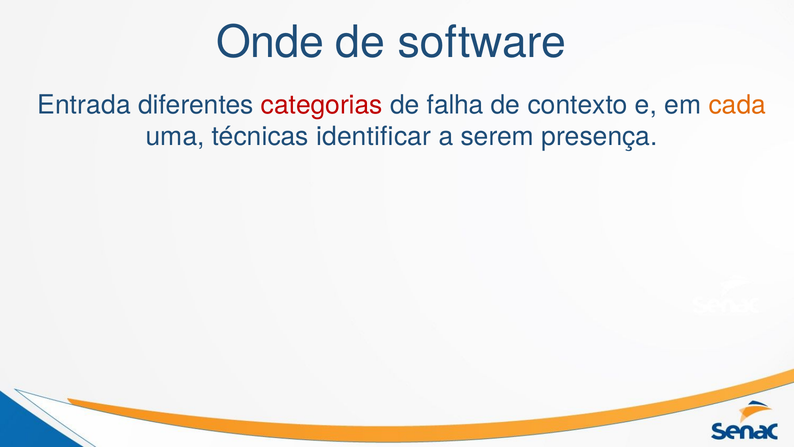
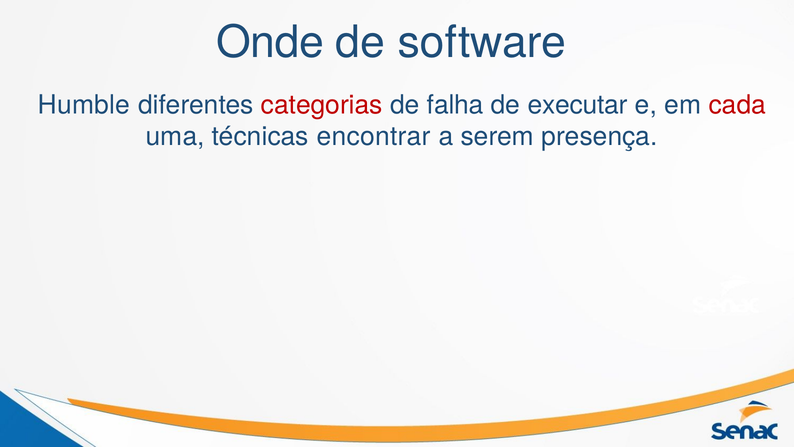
Entrada: Entrada -> Humble (84, 105)
contexto: contexto -> executar (578, 105)
cada colour: orange -> red (737, 105)
identificar: identificar -> encontrar (374, 137)
